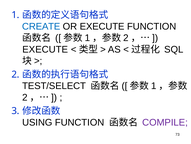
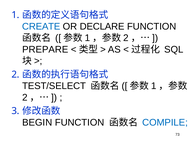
OR EXECUTE: EXECUTE -> DECLARE (102, 26)
EXECUTE: EXECUTE -> PREPARE (45, 49)
USING: USING -> BEGIN (37, 122)
COMPILE colour: purple -> blue (165, 122)
